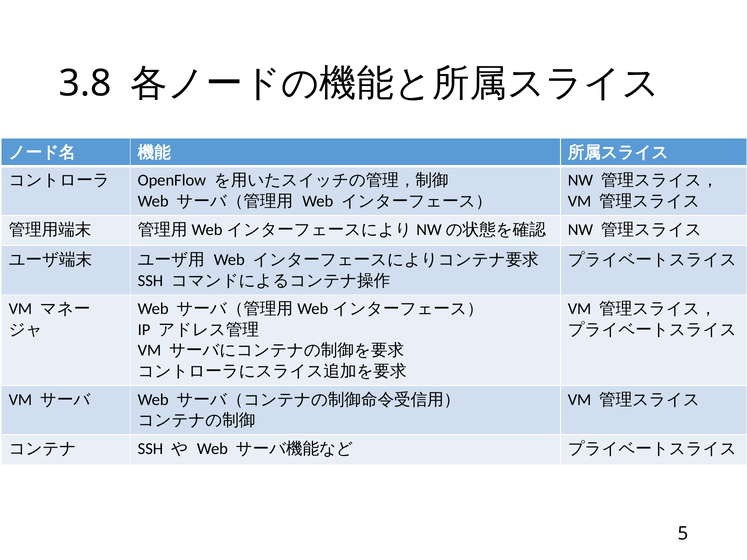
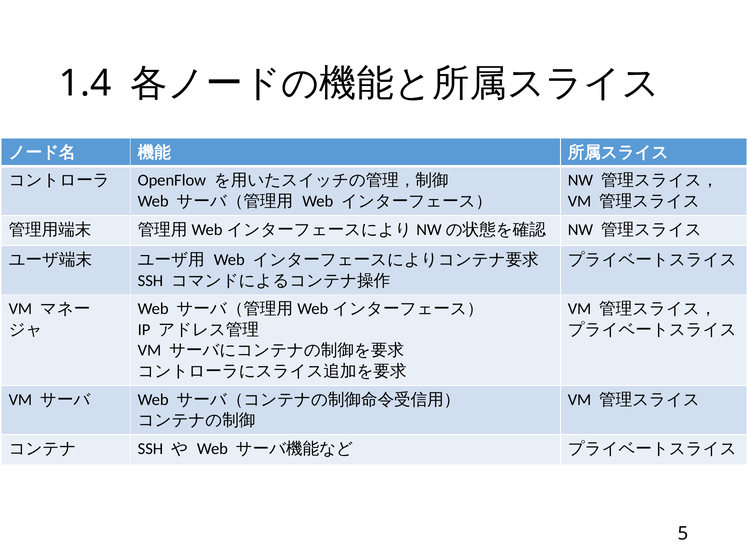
3.8: 3.8 -> 1.4 (85, 84)
